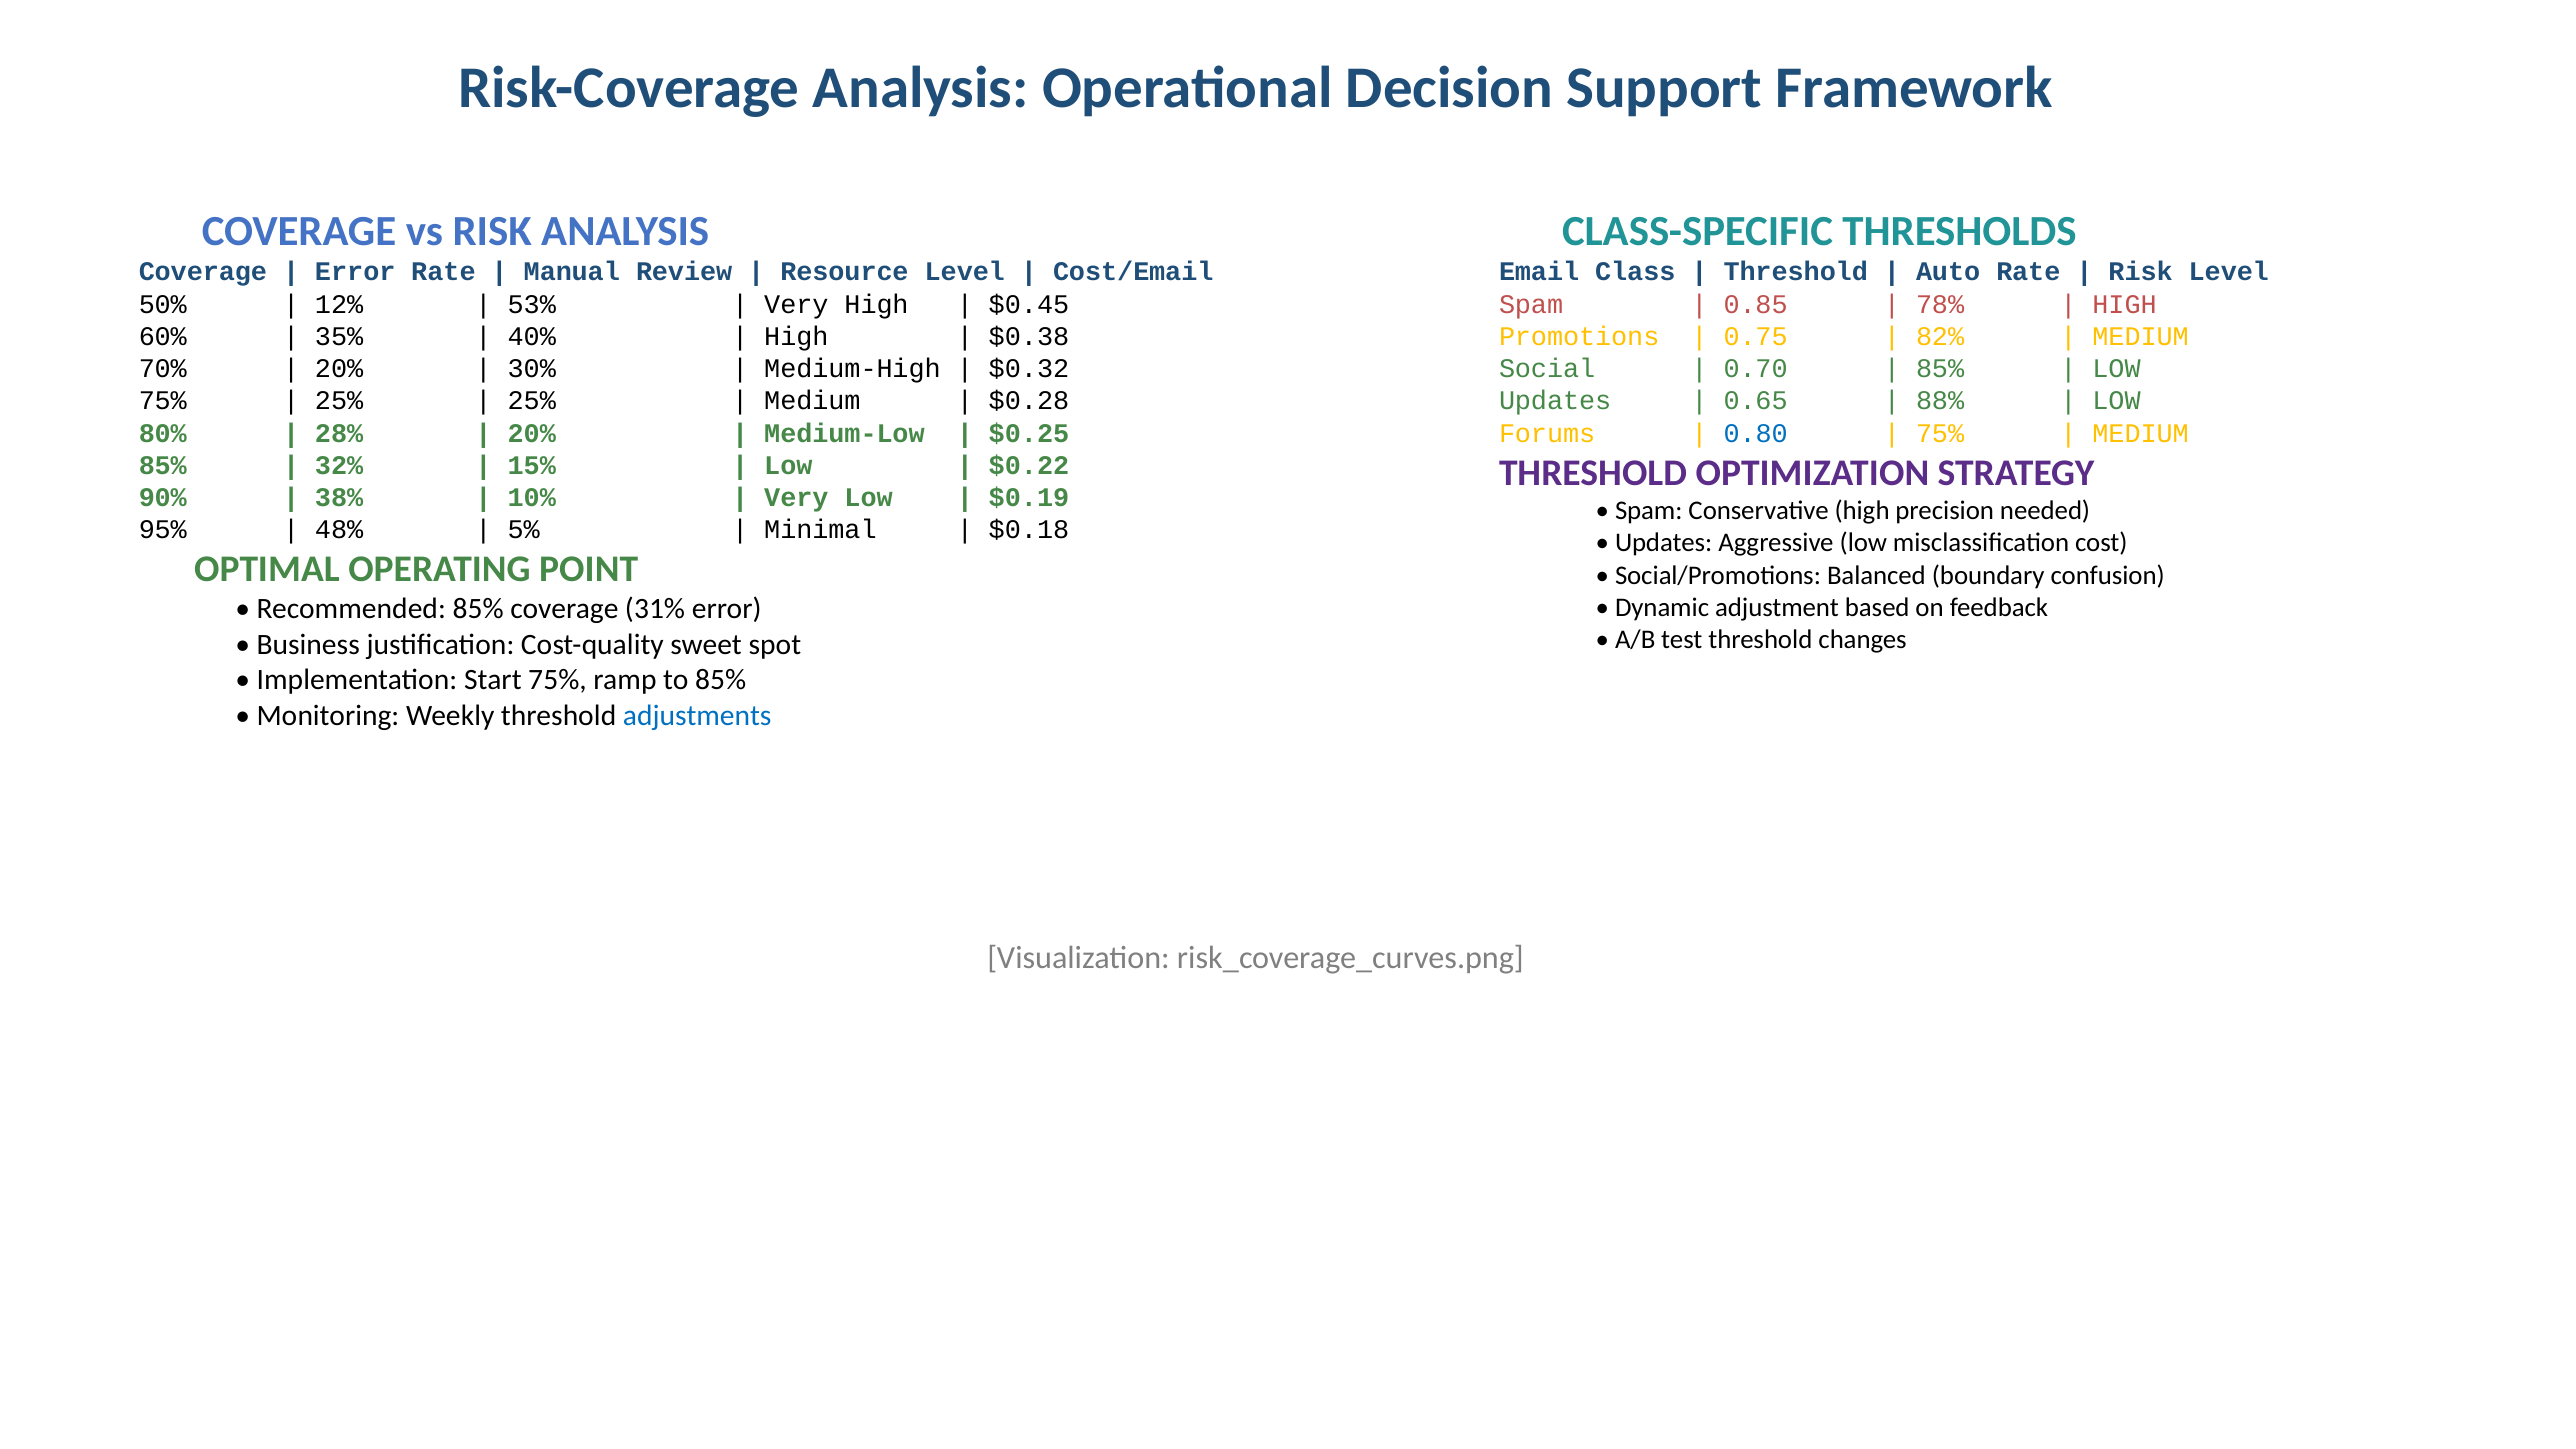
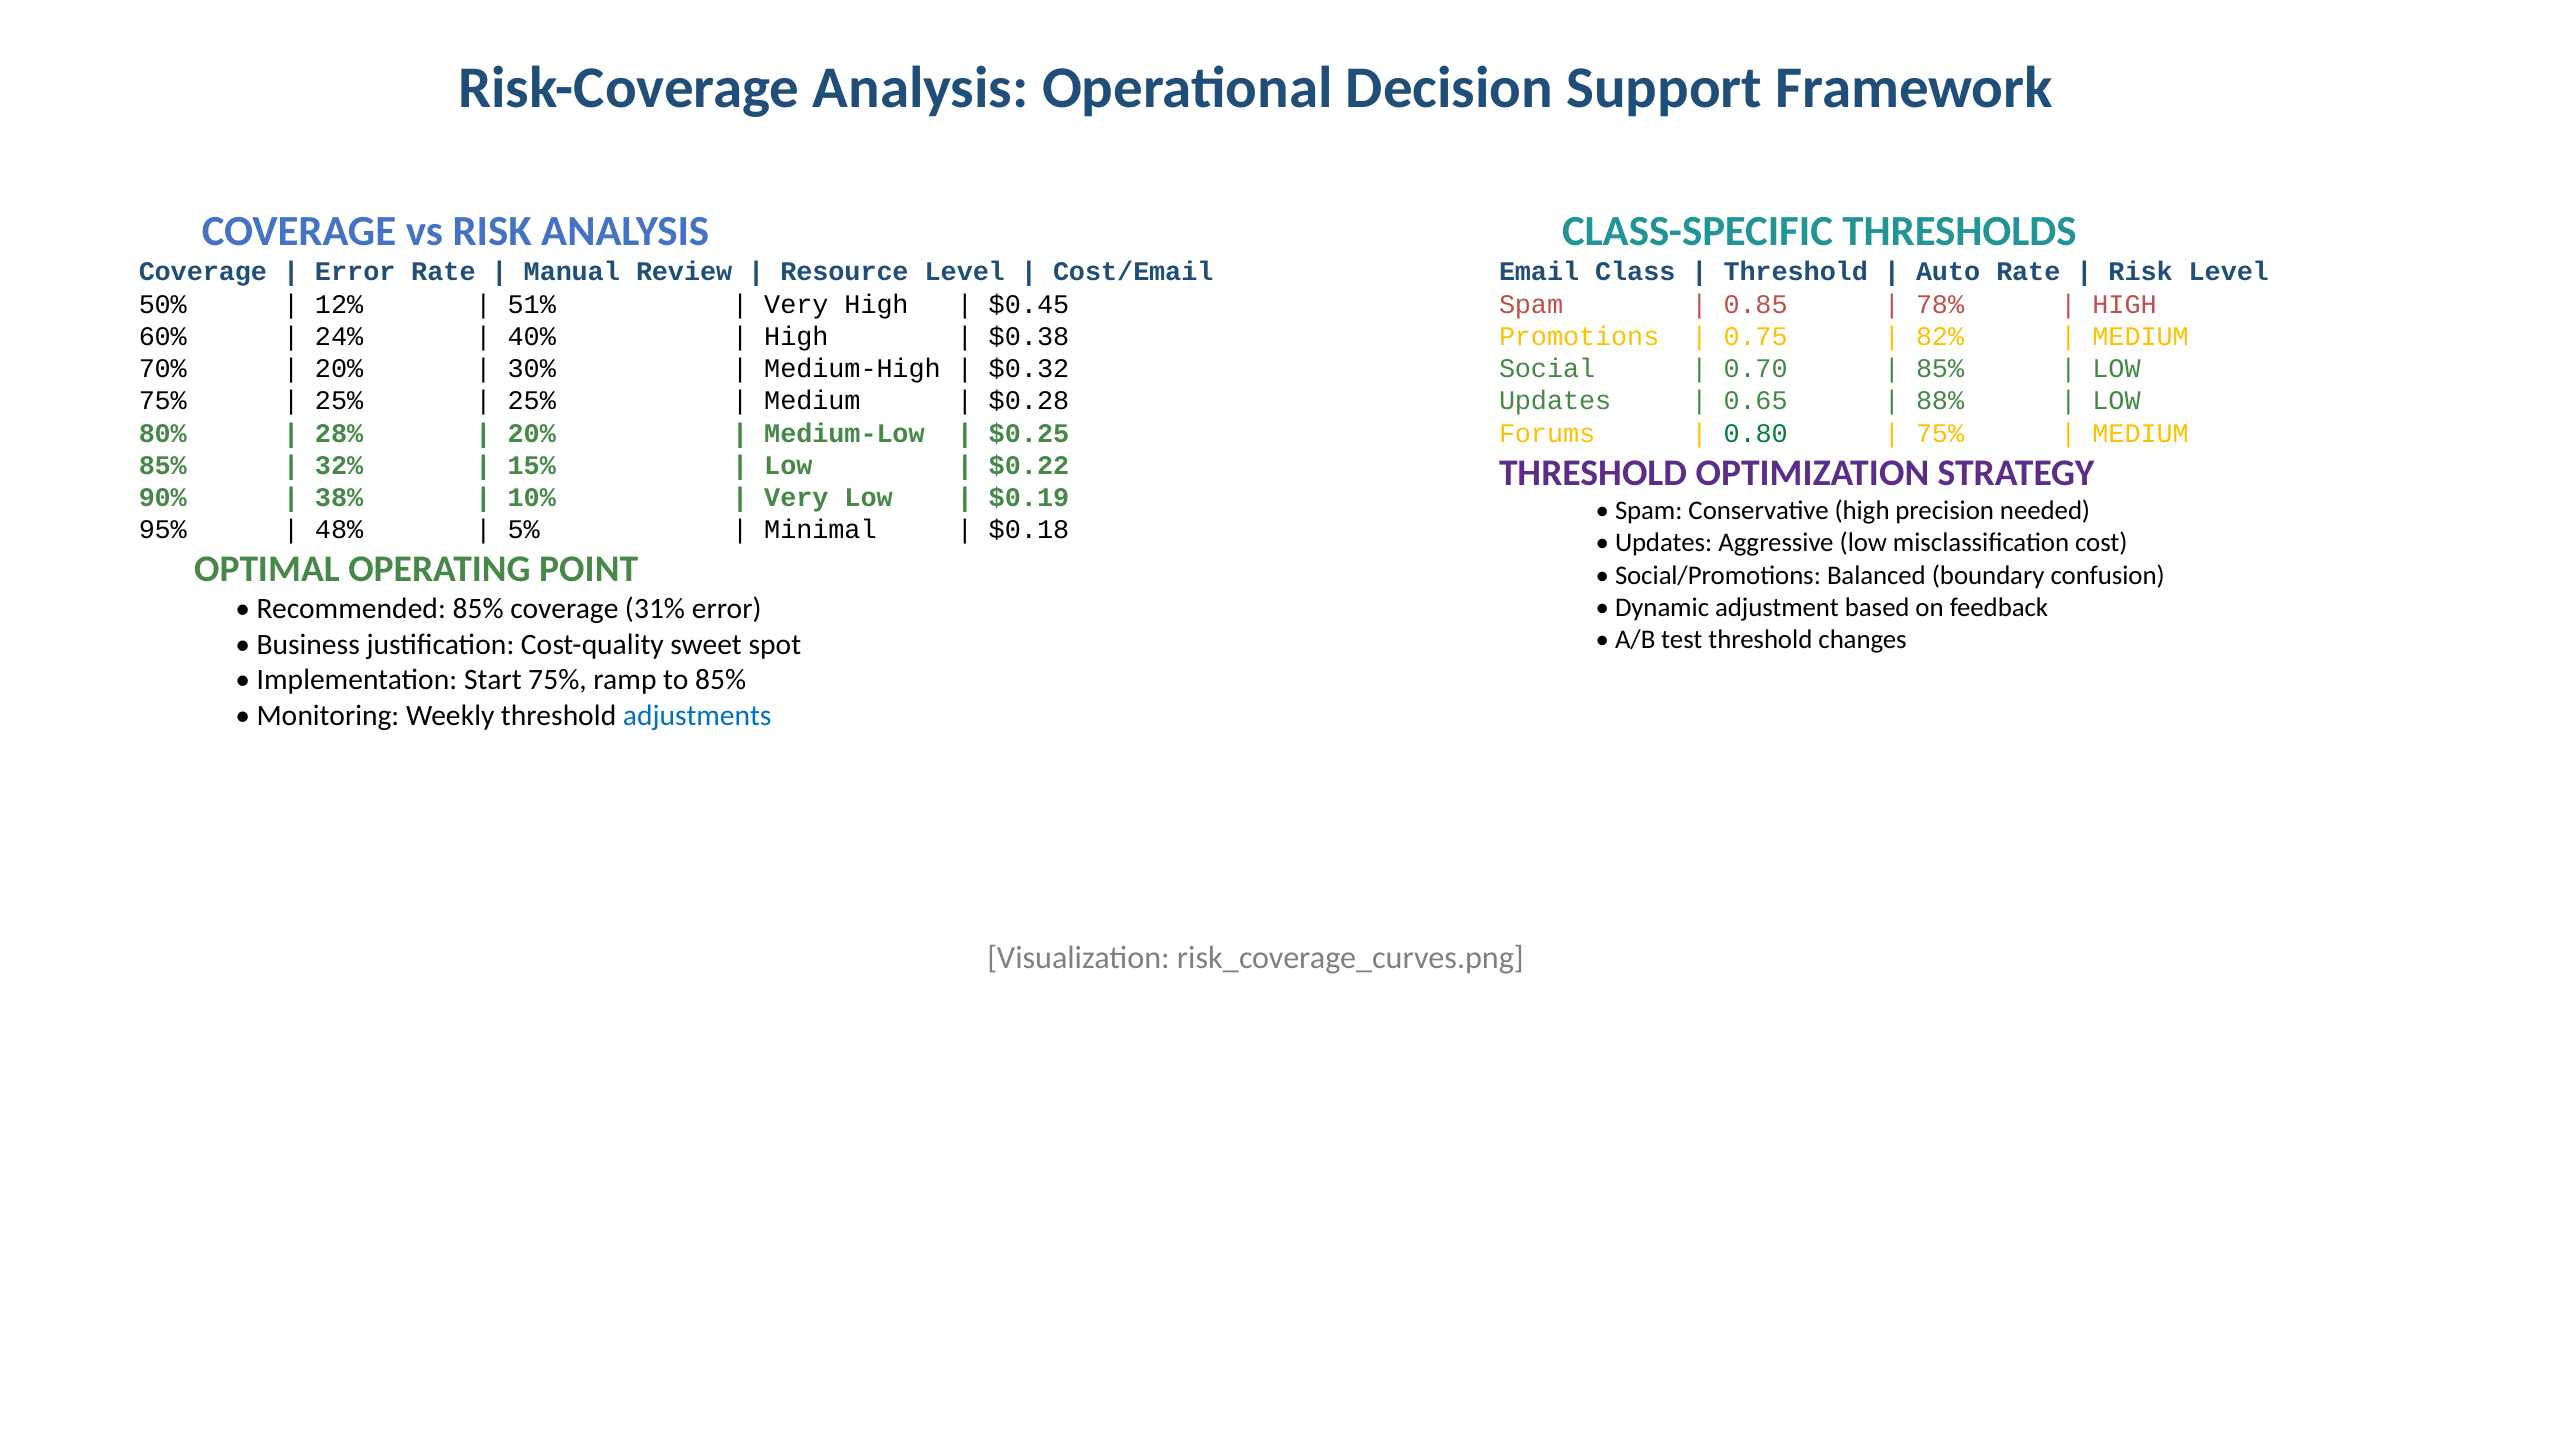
53%: 53% -> 51% (532, 304)
35%: 35% -> 24% (339, 337)
0.80 colour: blue -> green (1756, 433)
